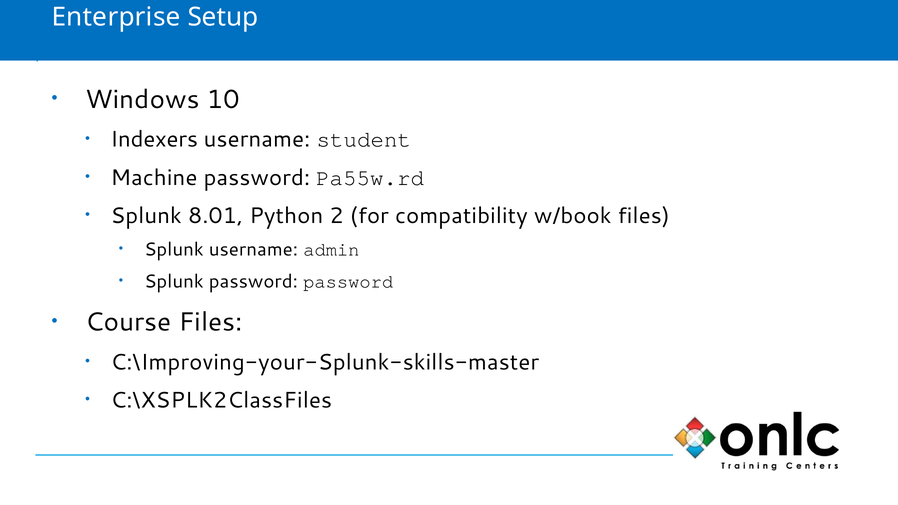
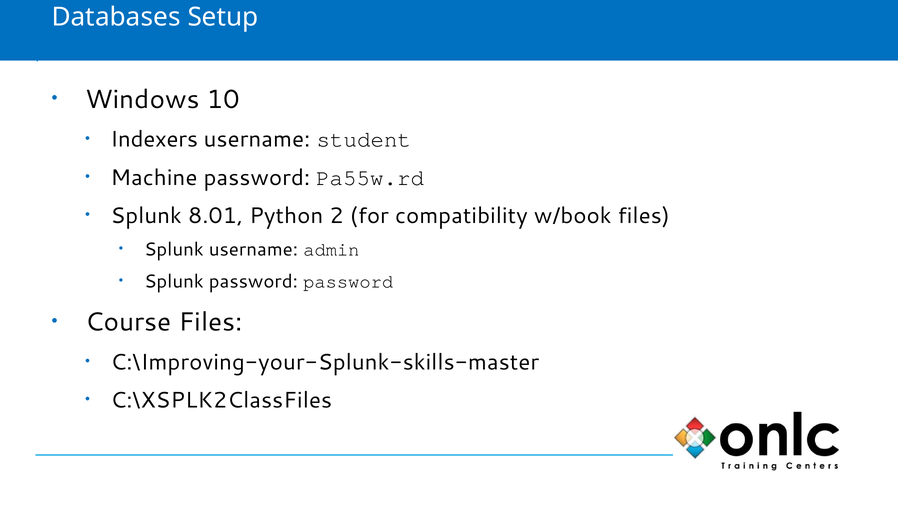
Enterprise: Enterprise -> Databases (116, 17)
